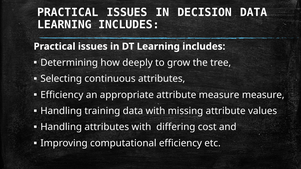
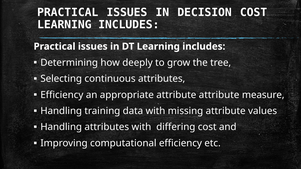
DECISION DATA: DATA -> COST (254, 12)
attribute measure: measure -> attribute (219, 95)
